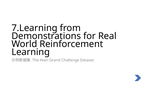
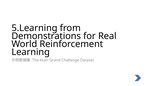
7.Learning: 7.Learning -> 5.Learning (34, 28)
